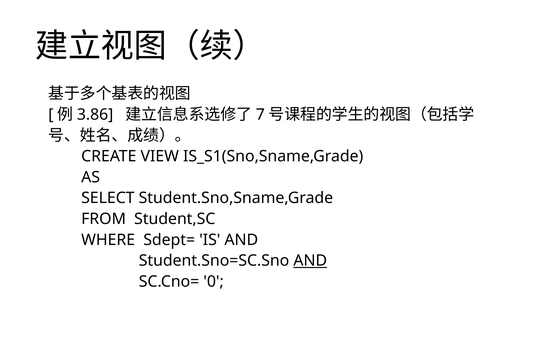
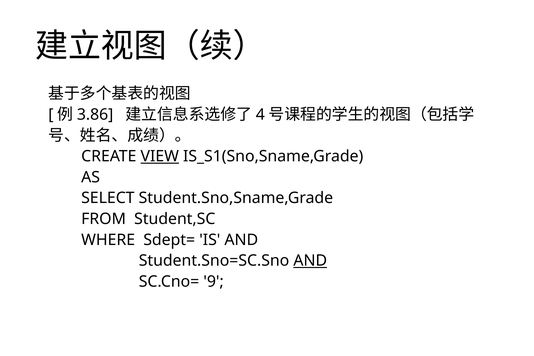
7: 7 -> 4 (260, 115)
VIEW underline: none -> present (160, 156)
0: 0 -> 9 (214, 282)
